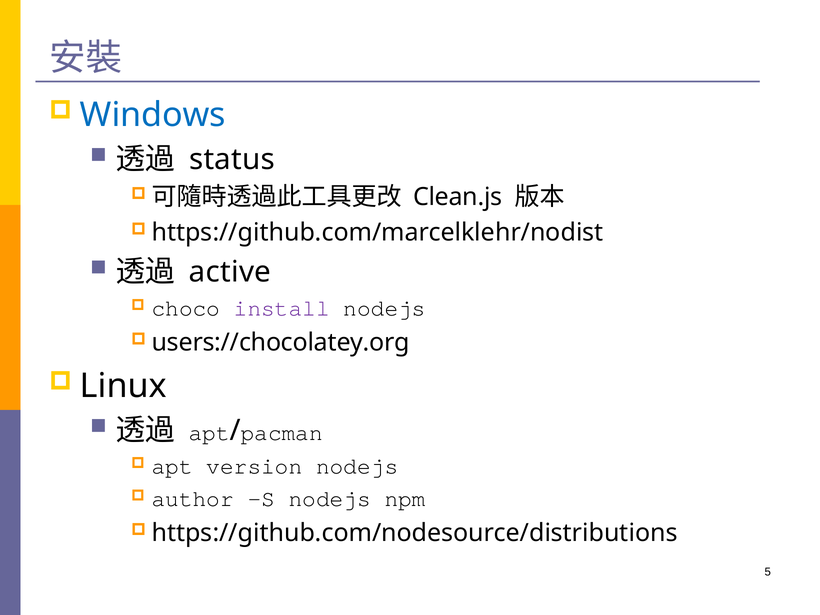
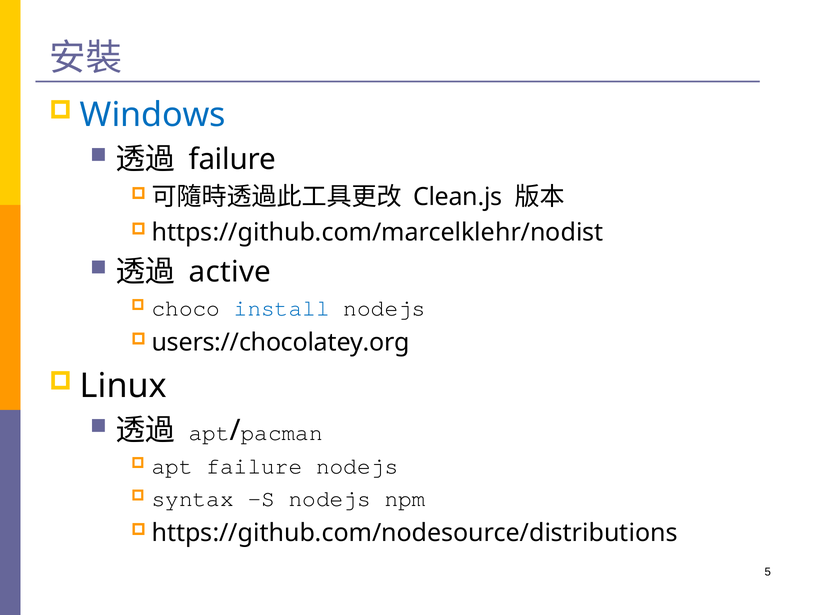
status: status -> failure (232, 159)
install colour: purple -> blue (282, 308)
apt version: version -> failure (254, 466)
author: author -> syntax (193, 499)
